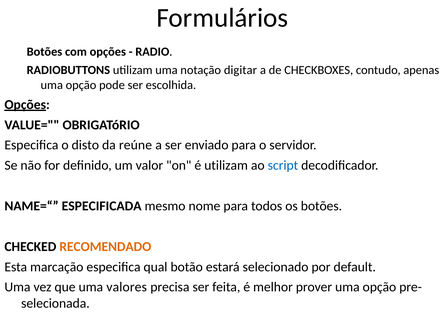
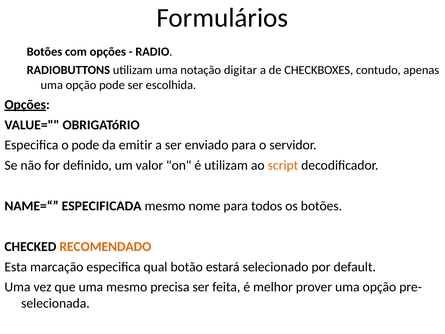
o disto: disto -> pode (85, 145)
reúne: reúne -> emitir (136, 145)
script colour: blue -> orange (283, 165)
uma valores: valores -> mesmo (127, 287)
